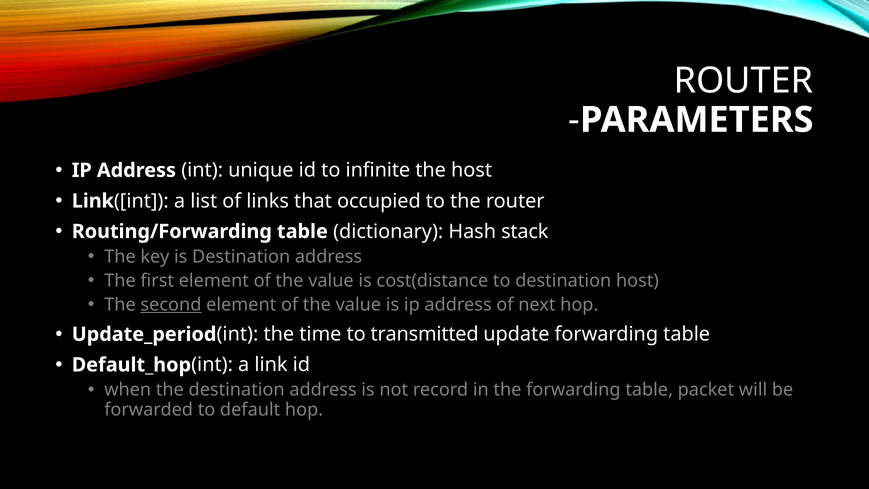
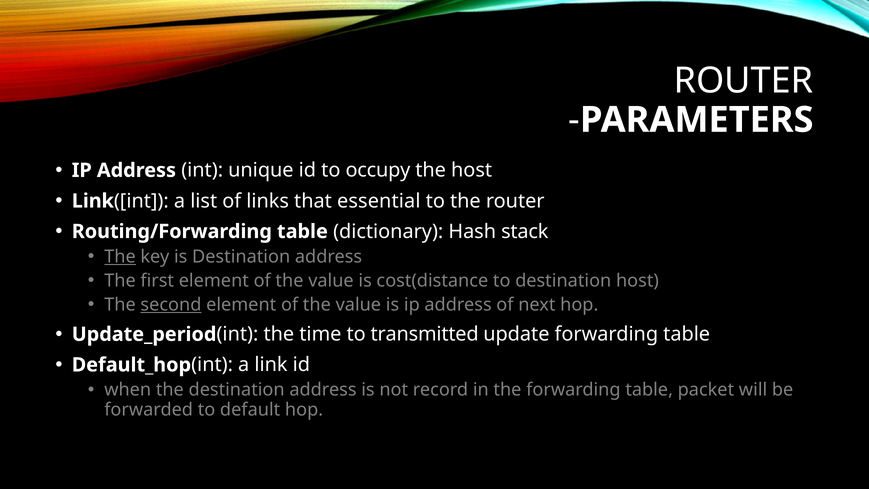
infinite: infinite -> occupy (378, 170)
occupied: occupied -> essential (379, 201)
The underline: none -> present (120, 256)
